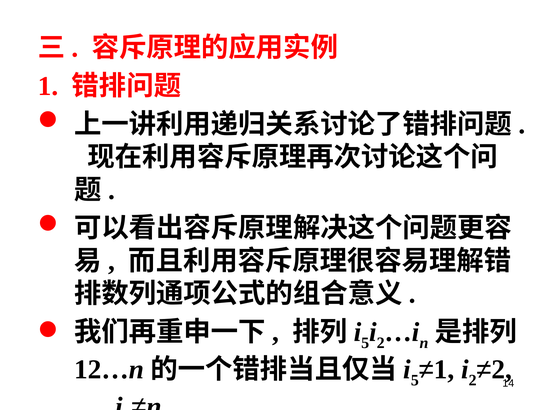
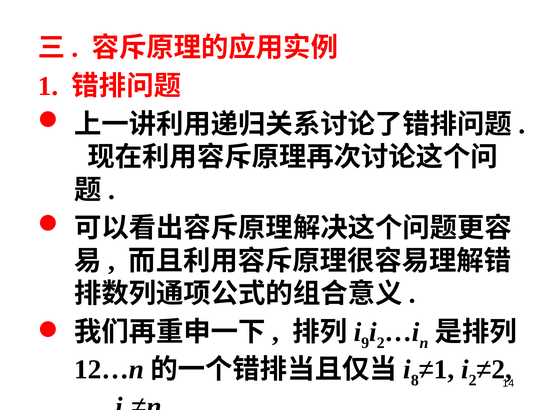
5: 5 -> 9 (365, 343)
5: 5 -> 8 (415, 380)
